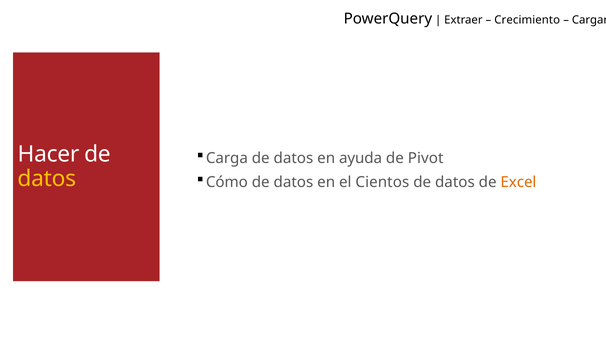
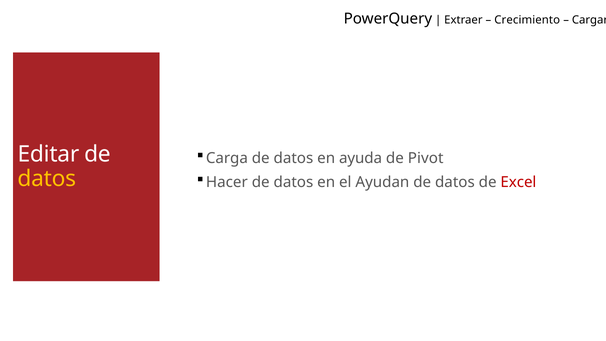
Hacer: Hacer -> Editar (48, 154)
Cómo: Cómo -> Hacer (227, 182)
Cientos: Cientos -> Ayudan (382, 182)
Excel colour: orange -> red (518, 182)
